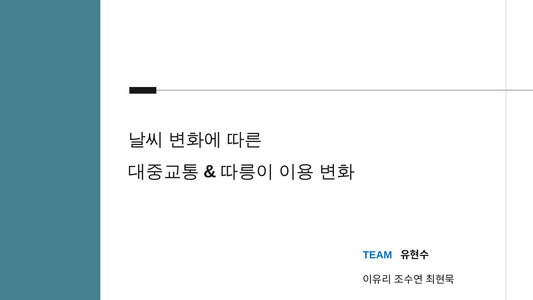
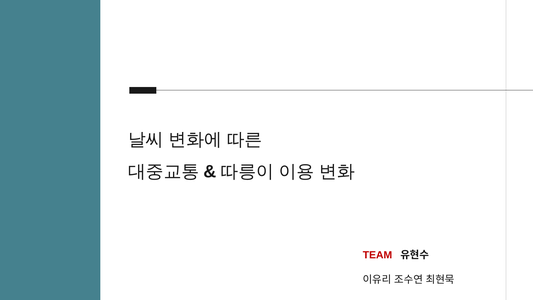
TEAM colour: blue -> red (377, 255)
